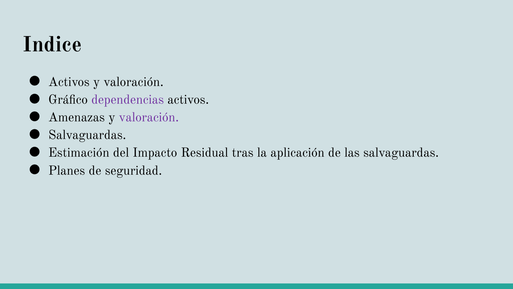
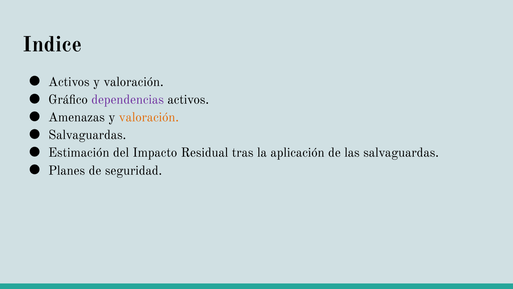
valoración colour: purple -> orange (149, 117)
